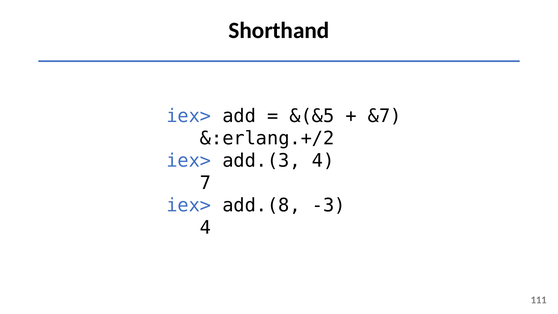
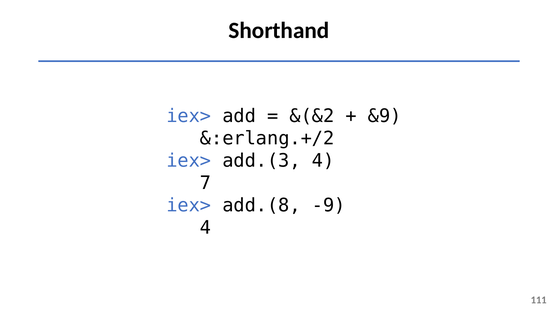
&(&5: &(&5 -> &(&2 (312, 116)
&7: &7 -> &9 (385, 116)
-3: -3 -> -9 (329, 205)
